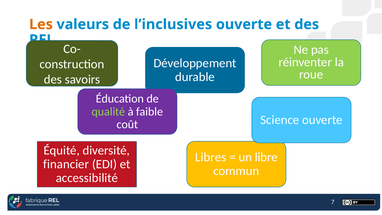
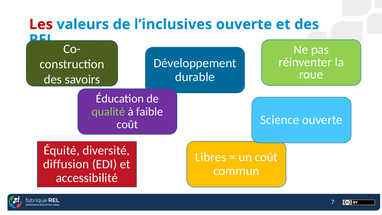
Les colour: orange -> red (41, 24)
un libre: libre -> coût (266, 157)
financier: financier -> diffusion (66, 164)
